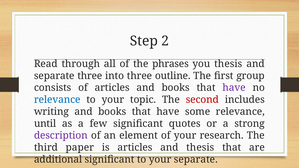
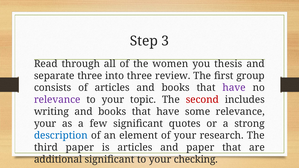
2: 2 -> 3 (165, 41)
phrases: phrases -> women (170, 64)
outline: outline -> review (173, 76)
relevance colour: blue -> purple (57, 100)
until: until -> your (45, 124)
description colour: purple -> blue (61, 136)
and thesis: thesis -> paper (200, 148)
your separate: separate -> checking (196, 160)
